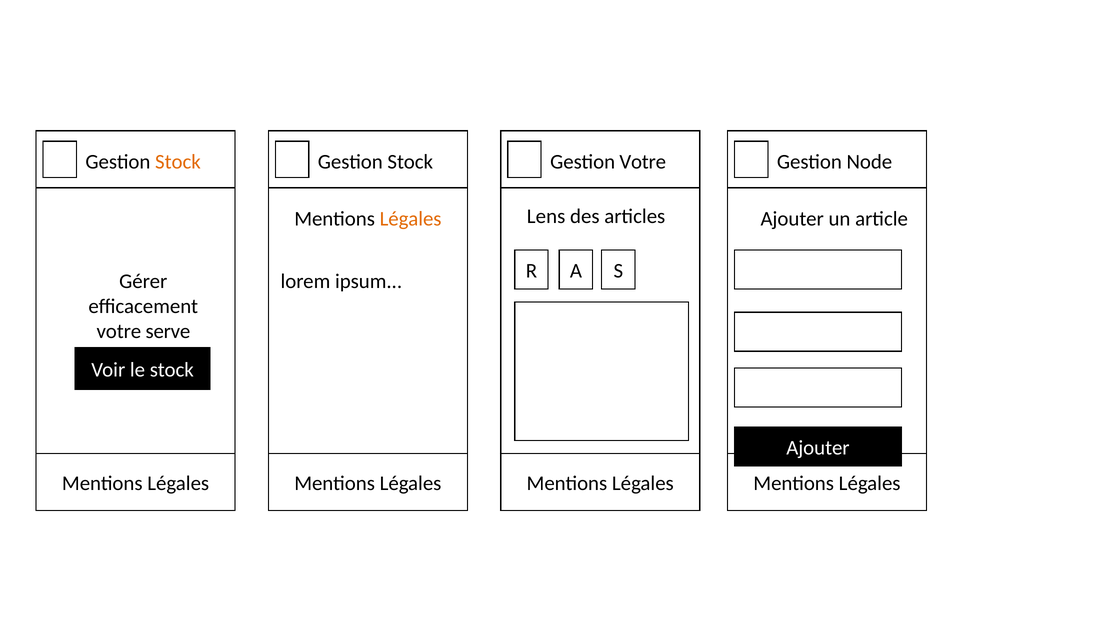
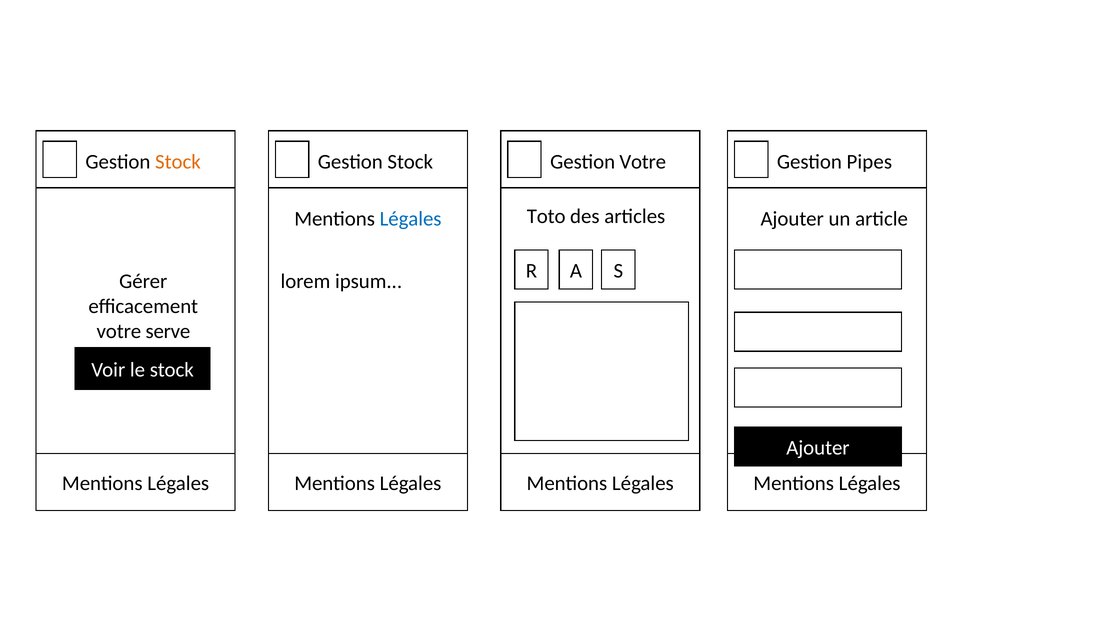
Node: Node -> Pipes (869, 162)
Lens: Lens -> Toto (546, 216)
Légales colour: orange -> blue (411, 219)
